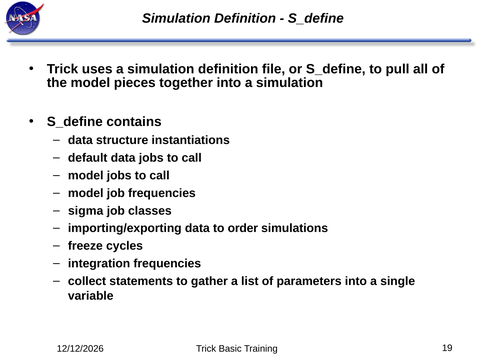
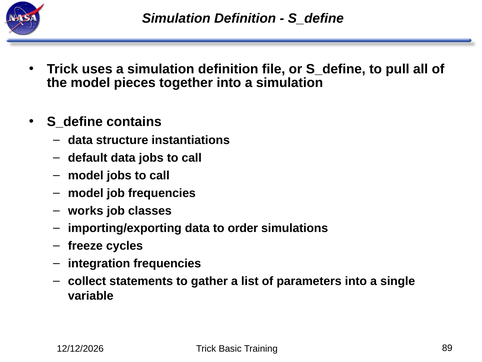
sigma: sigma -> works (86, 210)
19: 19 -> 89 (447, 348)
